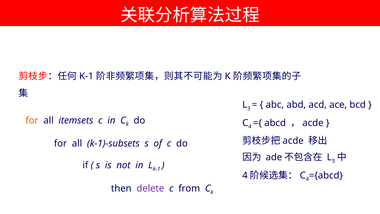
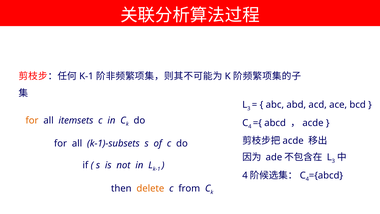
delete colour: purple -> orange (150, 188)
